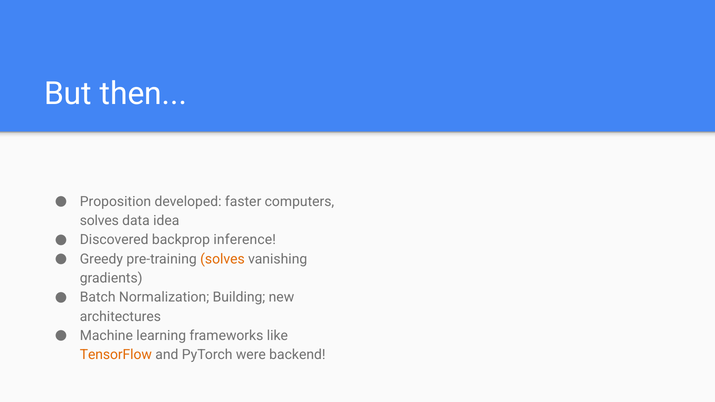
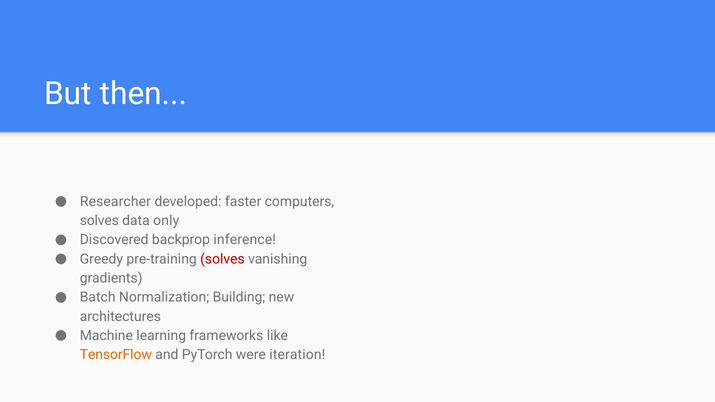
Proposition: Proposition -> Researcher (115, 202)
idea: idea -> only (166, 221)
solves colour: orange -> red (222, 259)
backend: backend -> iteration (297, 355)
